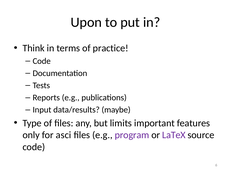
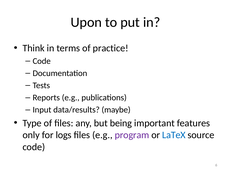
limits: limits -> being (121, 123)
asci: asci -> logs (64, 135)
LaTeX colour: purple -> blue (174, 135)
